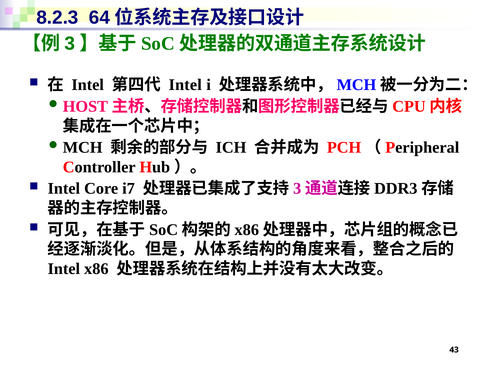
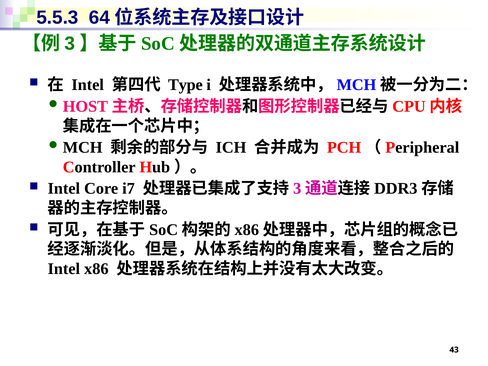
8.2.3: 8.2.3 -> 5.5.3 (57, 18)
Intel: Intel -> Type (185, 85)
